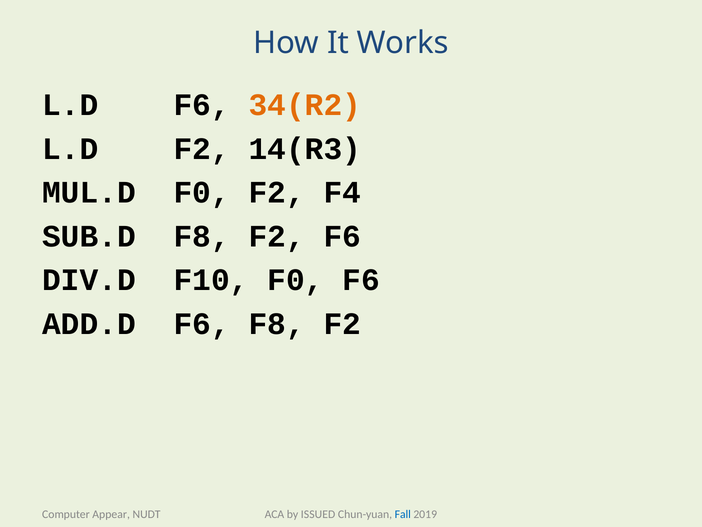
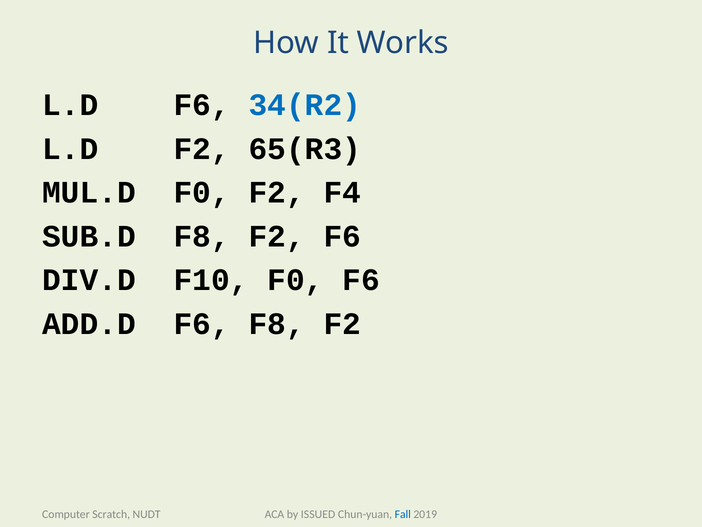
34(R2 colour: orange -> blue (305, 105)
14(R3: 14(R3 -> 65(R3 (305, 149)
Appear: Appear -> Scratch (111, 514)
